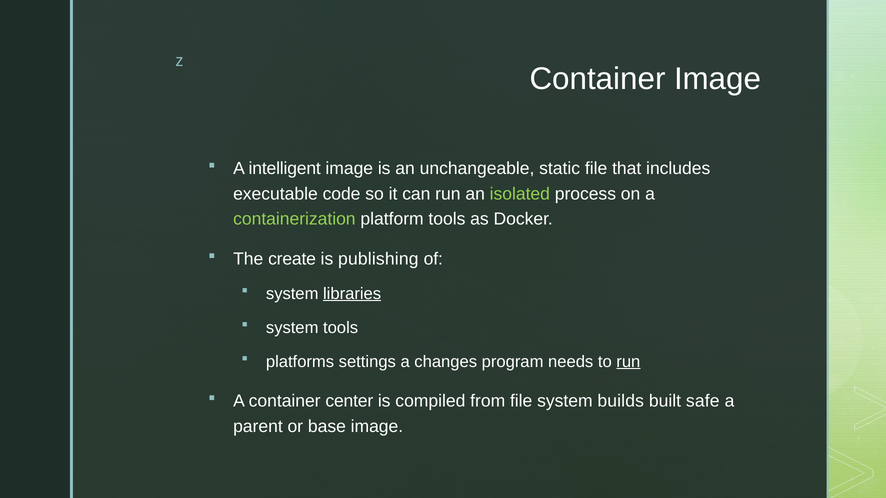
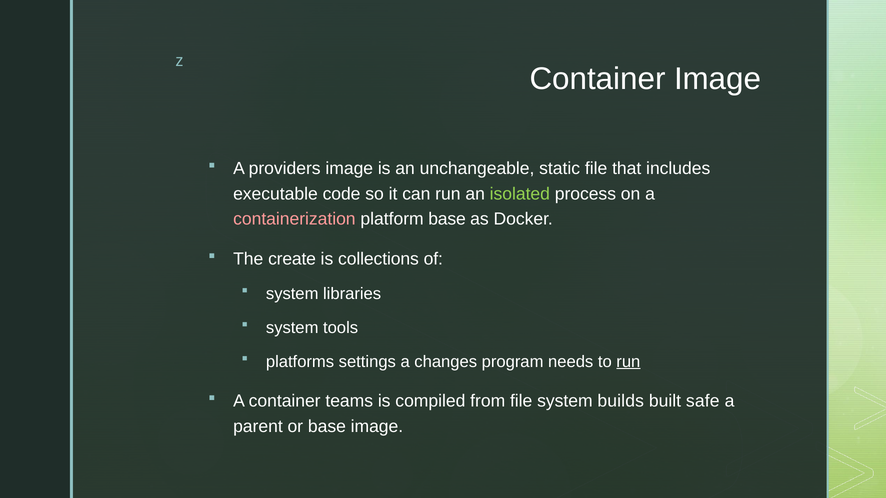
intelligent: intelligent -> providers (285, 169)
containerization colour: light green -> pink (294, 219)
platform tools: tools -> base (447, 219)
publishing: publishing -> collections (378, 259)
libraries underline: present -> none (352, 294)
center: center -> teams (349, 401)
